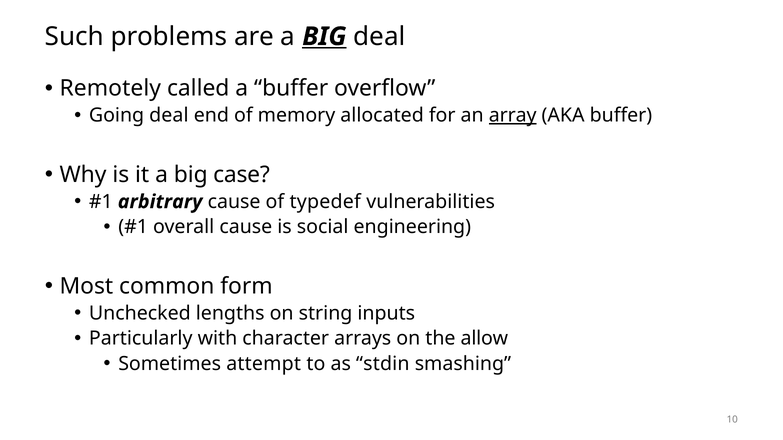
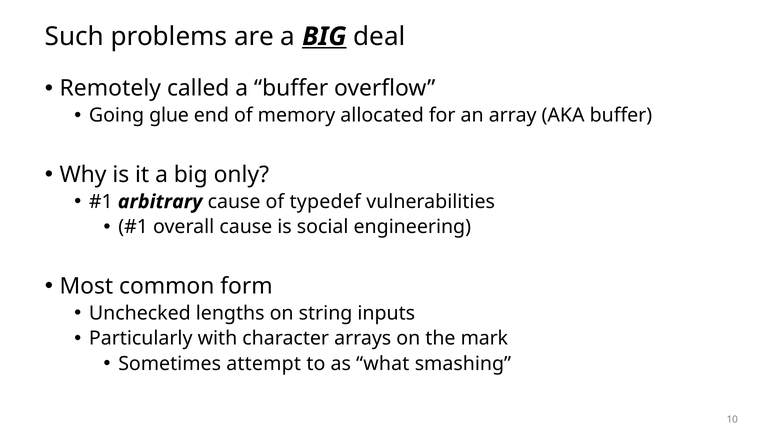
Going deal: deal -> glue (169, 115)
array underline: present -> none (513, 115)
case: case -> only (241, 175)
allow: allow -> mark (484, 339)
stdin: stdin -> what (383, 364)
